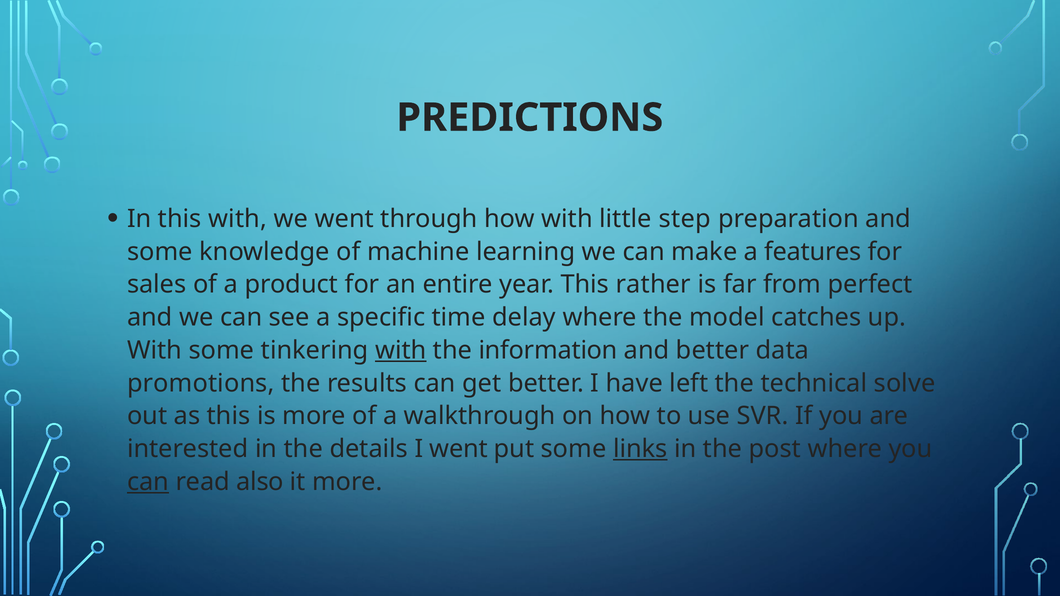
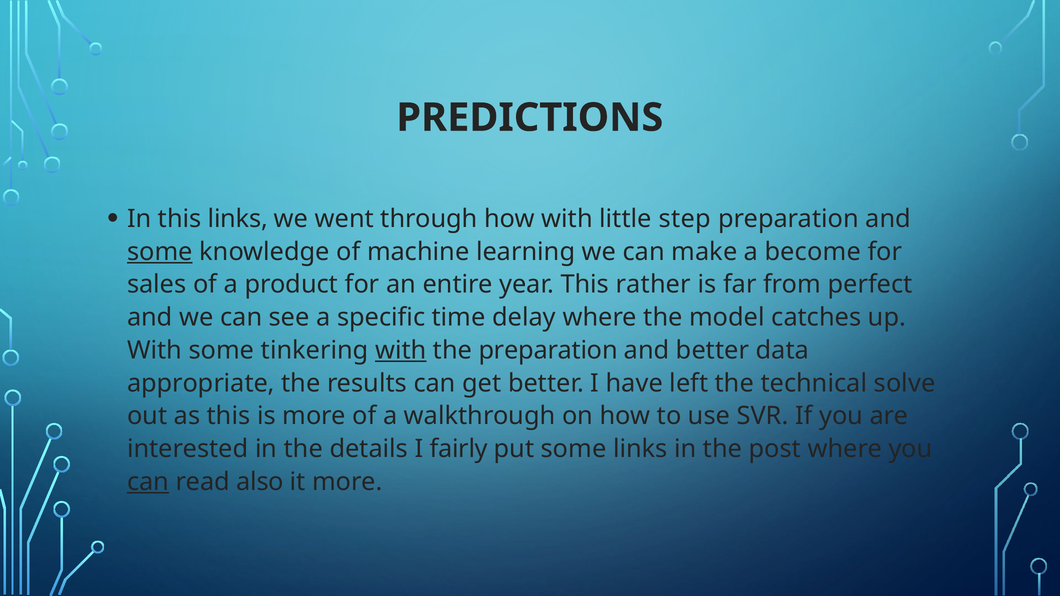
this with: with -> links (238, 219)
some underline: none -> present (160, 252)
features: features -> become (813, 252)
the information: information -> preparation (548, 350)
promotions: promotions -> appropriate (201, 383)
I went: went -> fairly (459, 449)
links underline: present -> none (640, 449)
